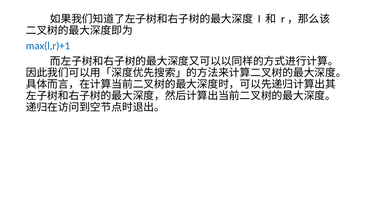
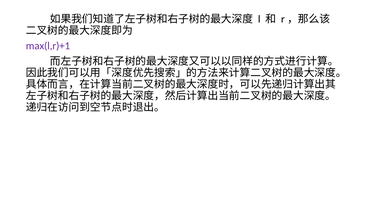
max(l,r)+1 colour: blue -> purple (48, 46)
